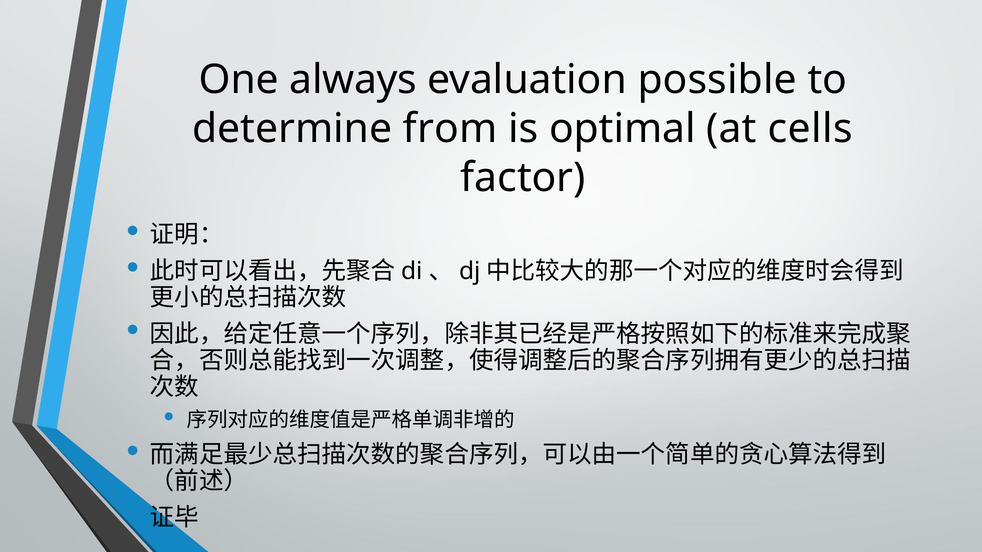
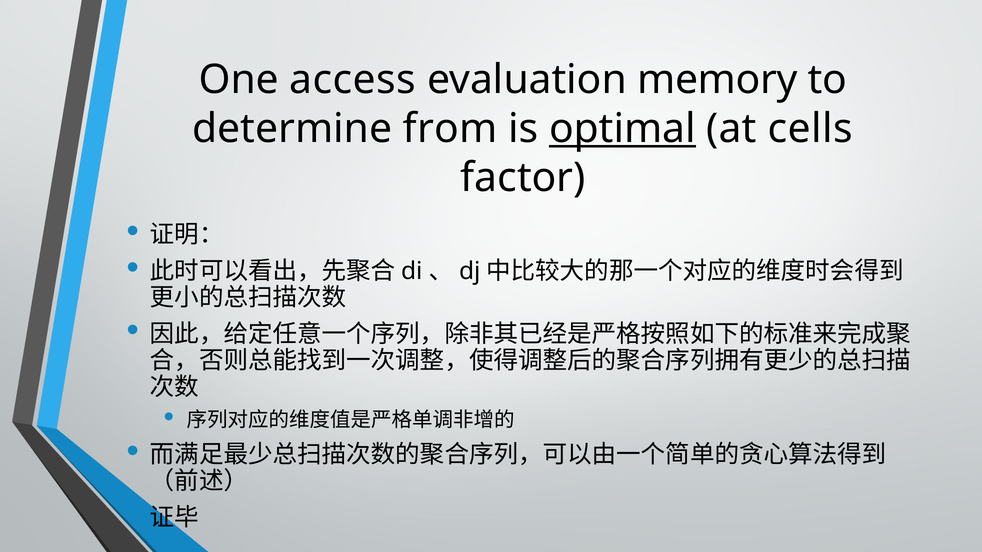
always: always -> access (353, 80)
possible: possible -> memory (717, 80)
optimal underline: none -> present (623, 129)
